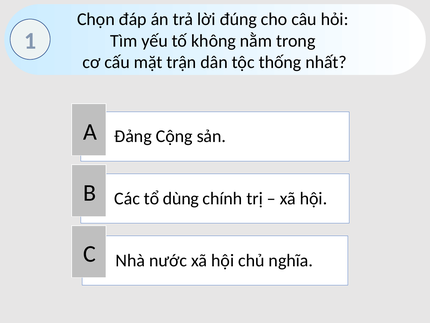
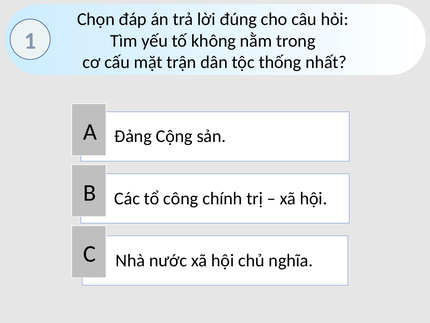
dùng: dùng -> công (181, 198)
